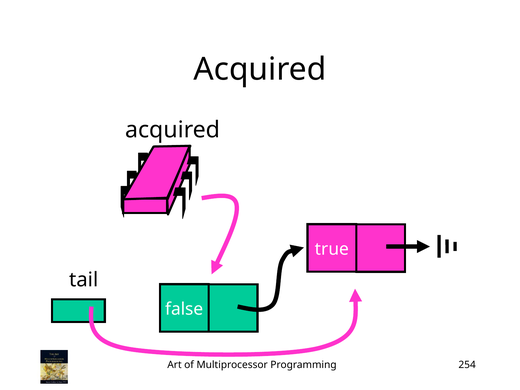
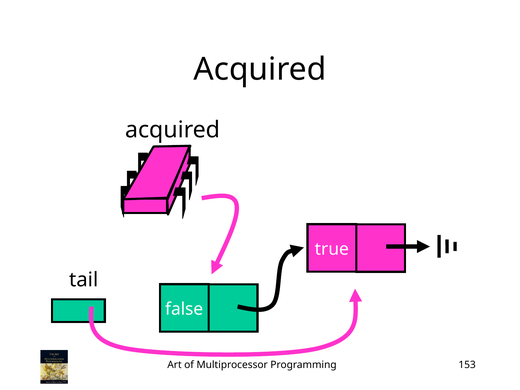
254: 254 -> 153 (467, 365)
